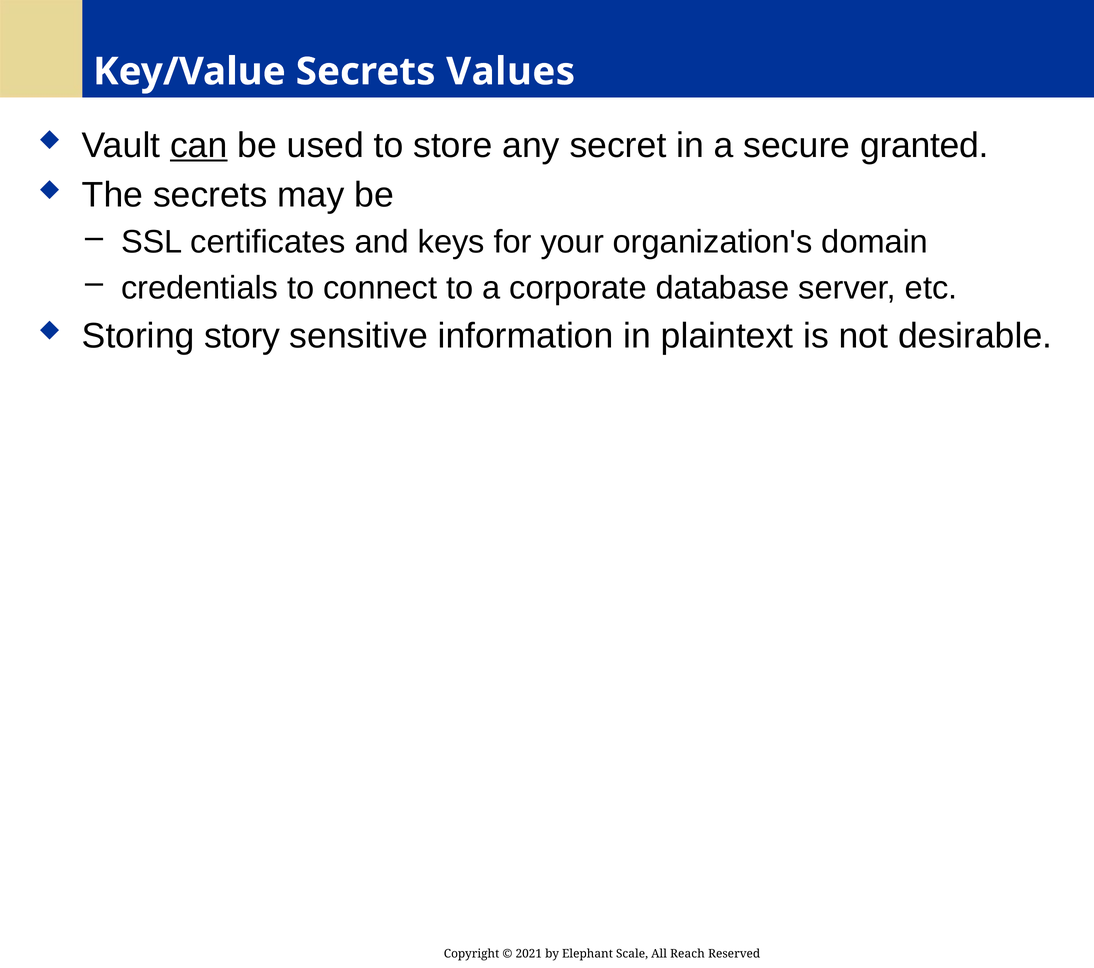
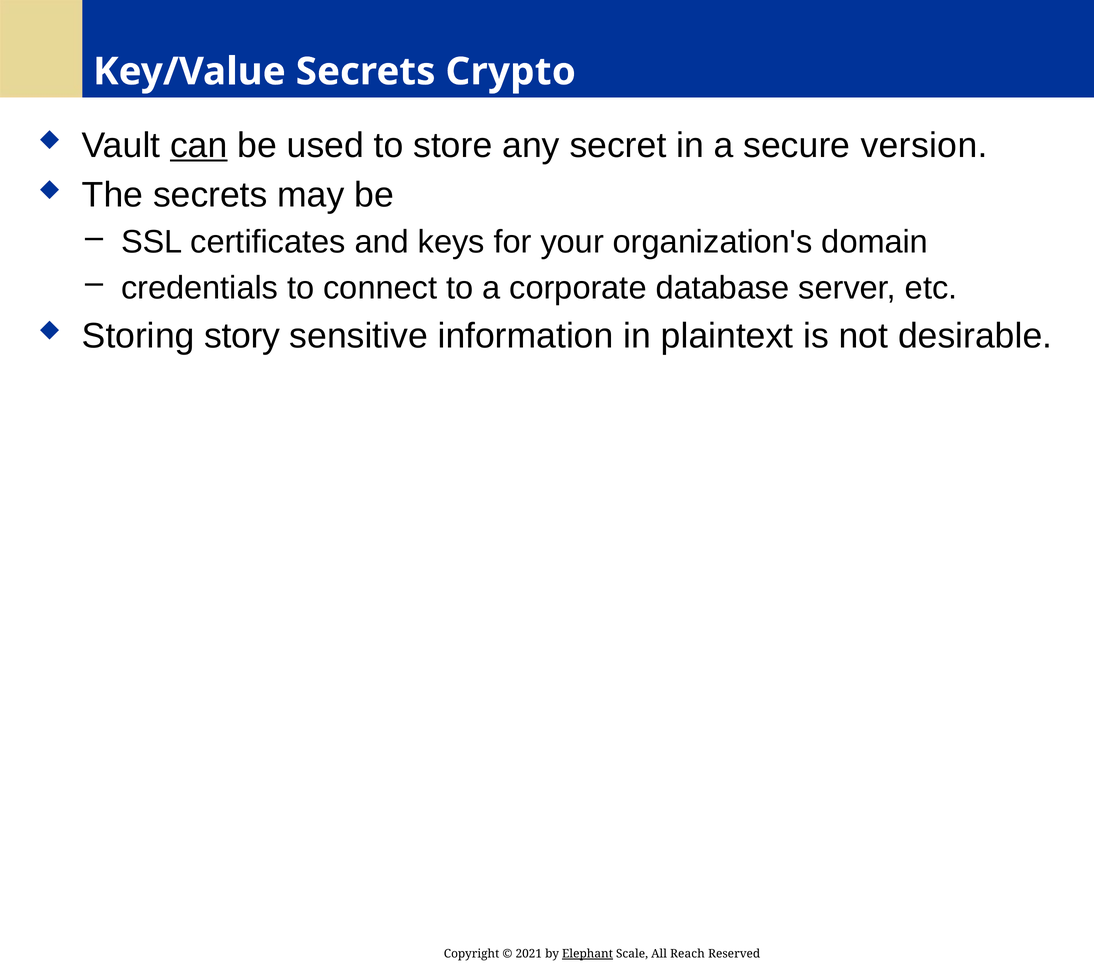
Values: Values -> Crypto (511, 72)
granted: granted -> version (924, 145)
Elephant underline: none -> present (588, 955)
